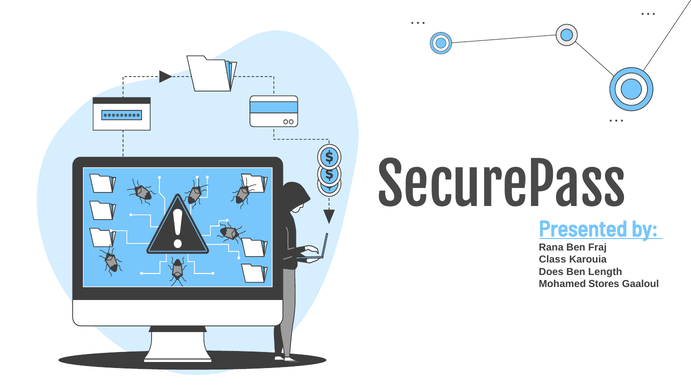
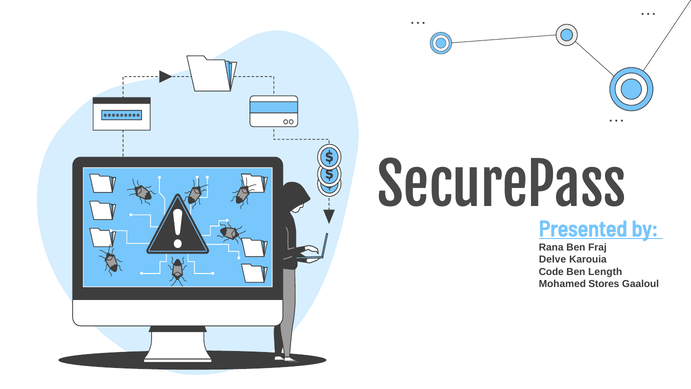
Class: Class -> Delve (553, 259)
Does: Does -> Code (551, 271)
